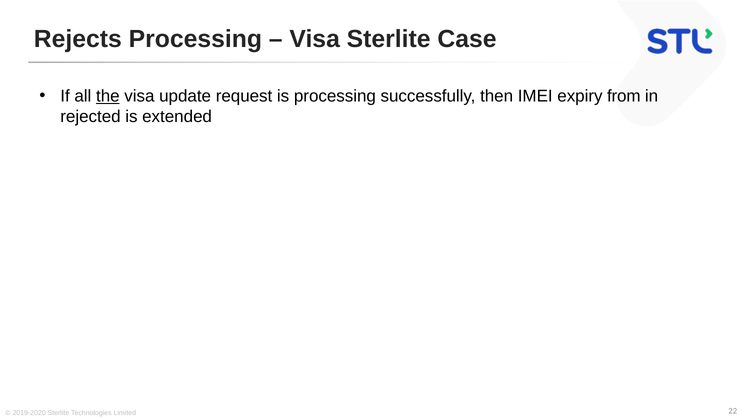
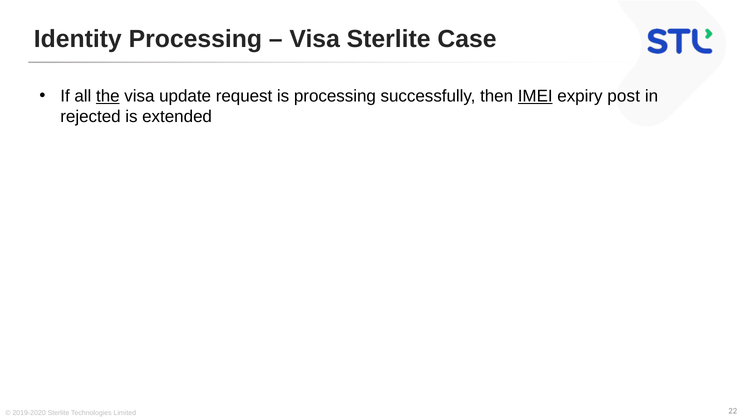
Rejects: Rejects -> Identity (78, 39)
IMEI underline: none -> present (535, 96)
from: from -> post (624, 96)
